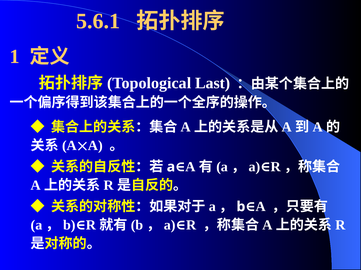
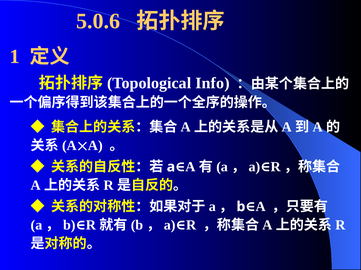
5.6.1: 5.6.1 -> 5.0.6 (98, 21)
Last: Last -> Info (213, 83)
